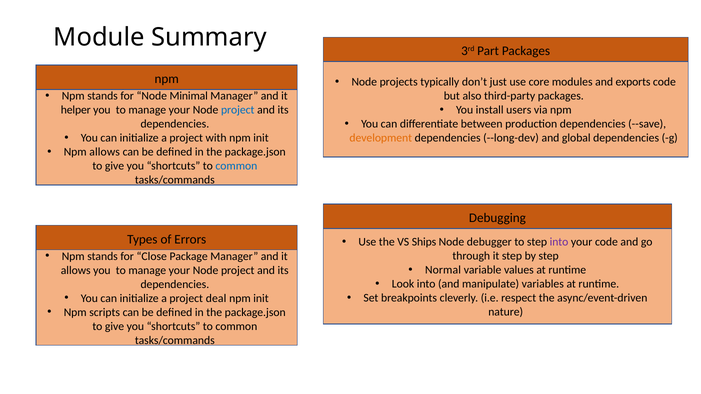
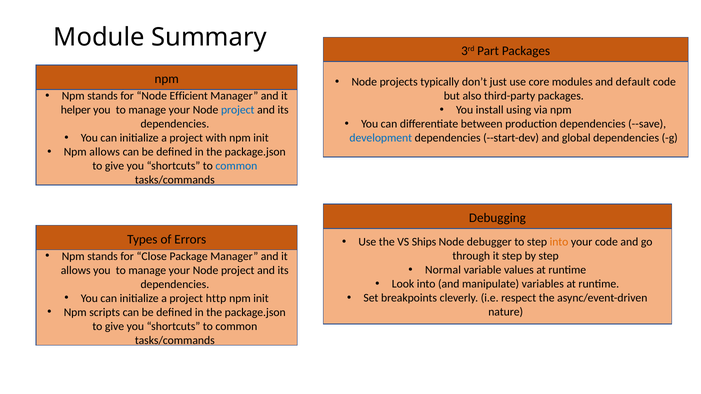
exports: exports -> default (633, 82)
Minimal: Minimal -> Efficient (189, 96)
users: users -> using (519, 110)
development colour: orange -> blue (381, 138)
--long-dev: --long-dev -> --start-dev (511, 138)
into colour: purple -> orange (559, 242)
deal: deal -> http (216, 298)
